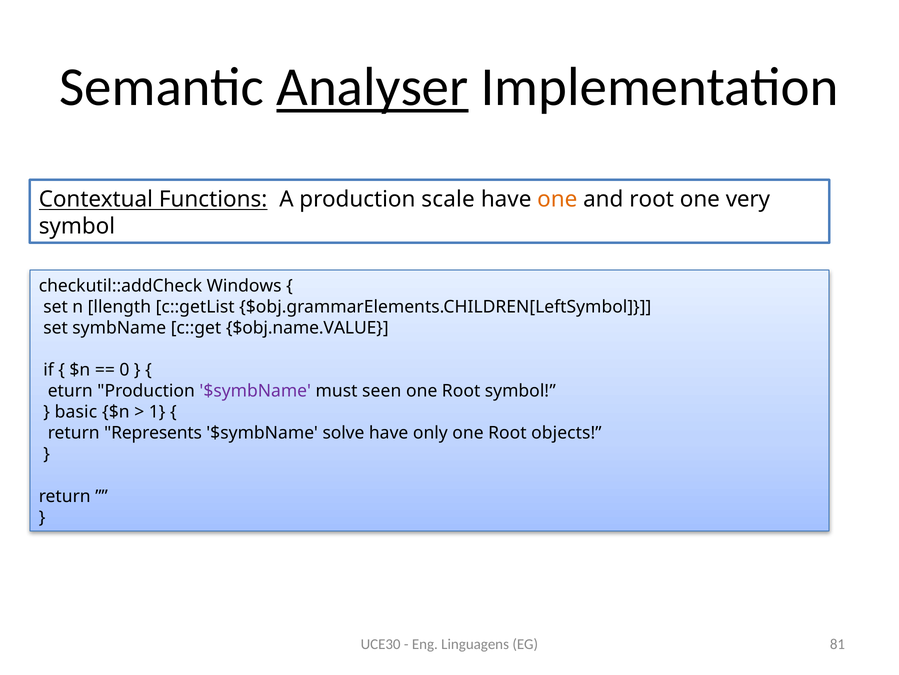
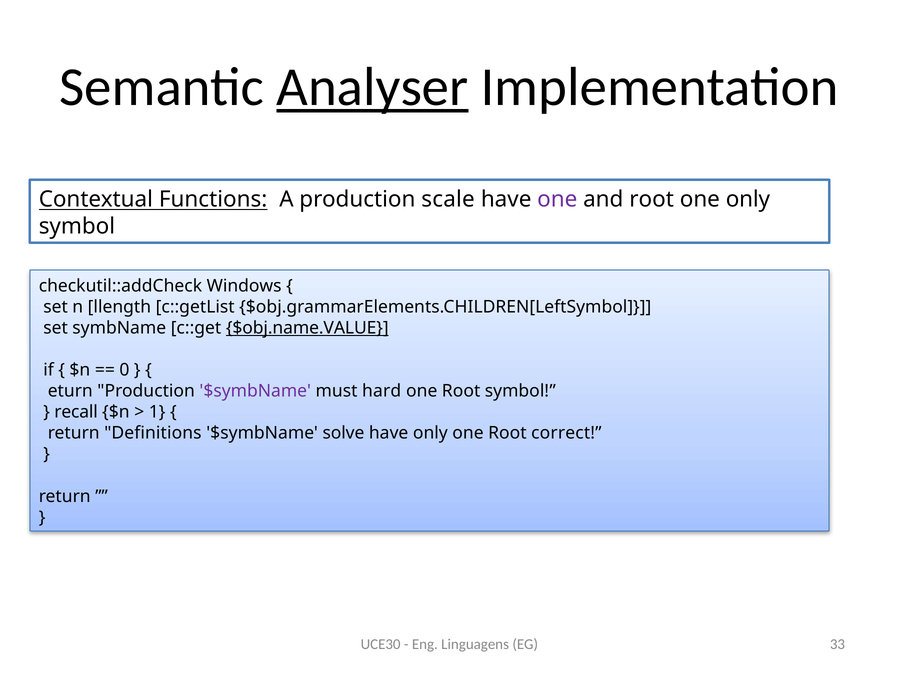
one colour: orange -> purple (557, 199)
one very: very -> only (748, 199)
$obj.name.VALUE underline: none -> present (307, 328)
seen: seen -> hard (382, 391)
basic: basic -> recall (76, 412)
Represents: Represents -> Definitions (153, 433)
objects: objects -> correct (566, 433)
81: 81 -> 33 (837, 644)
